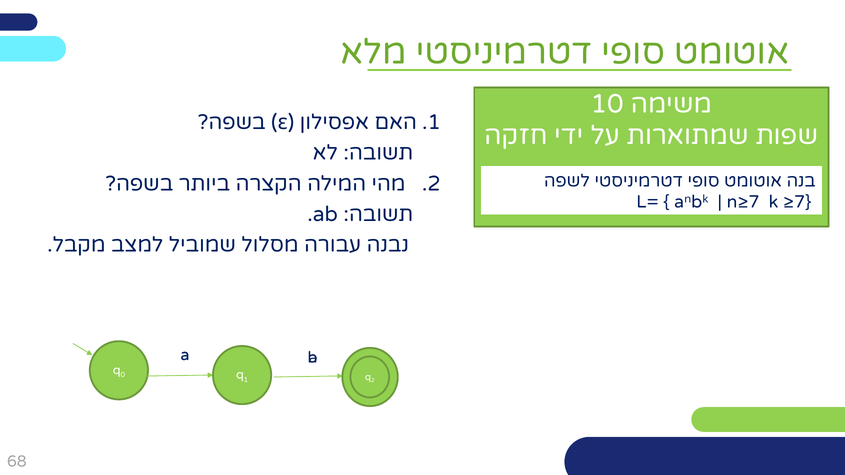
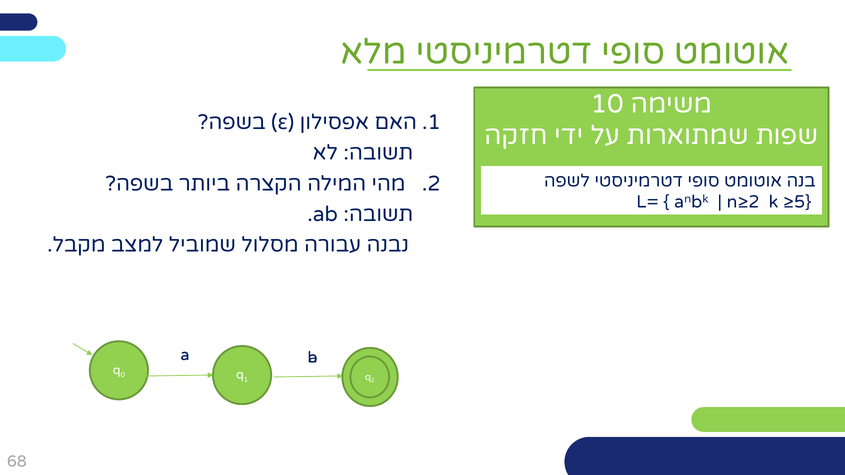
n≥7: n≥7 -> n≥2 (743, 202)
≥7: ≥7 -> ≥5 (797, 202)
